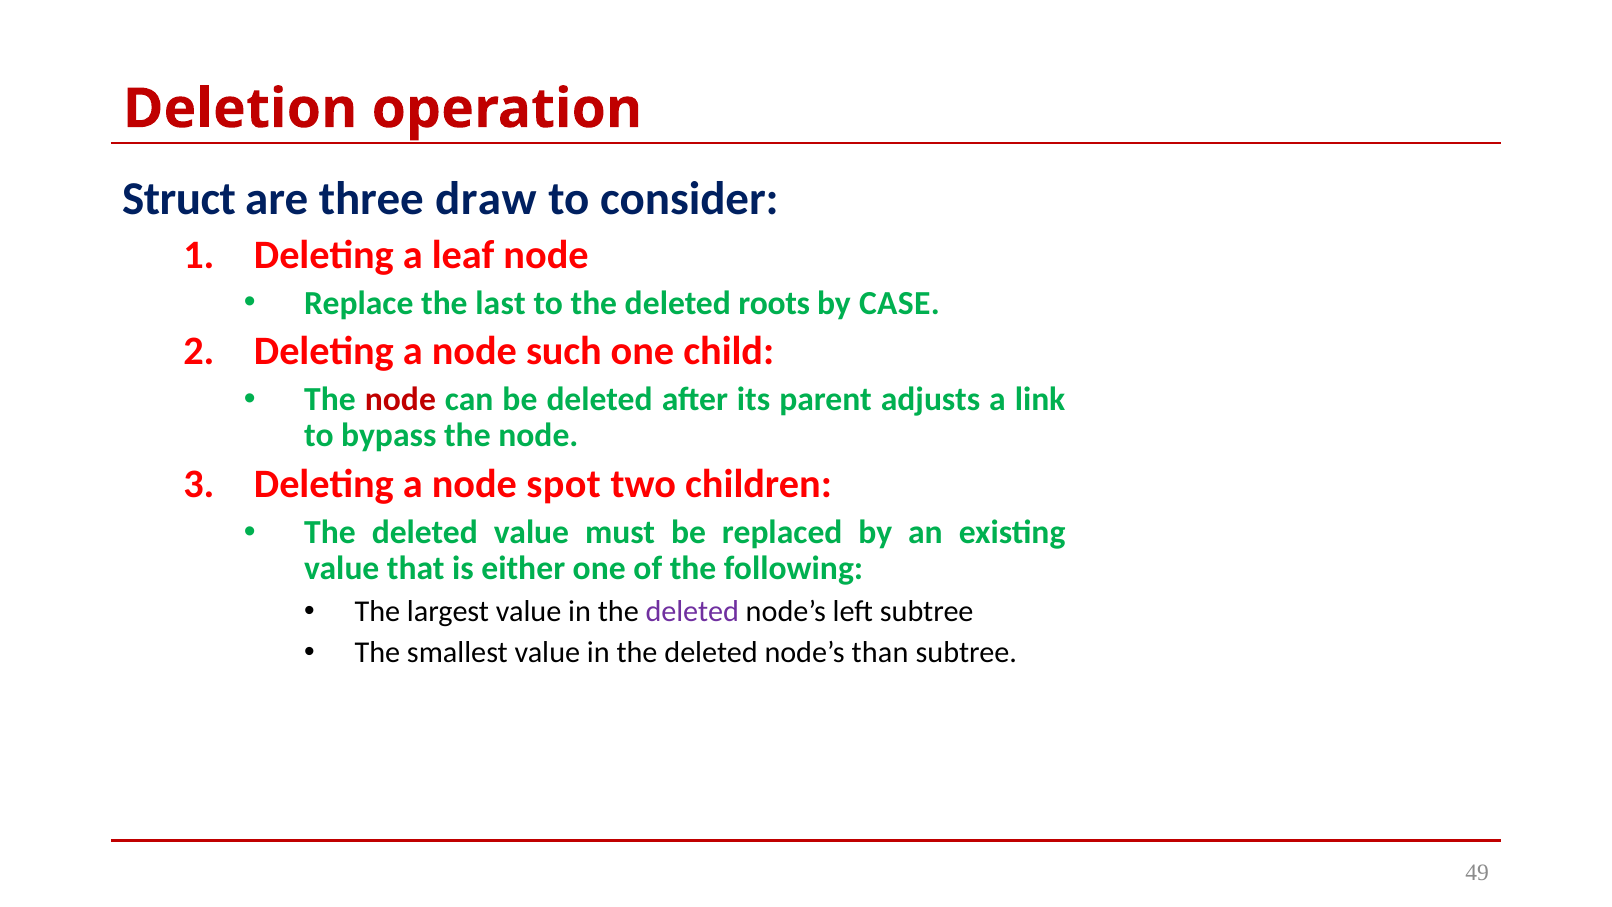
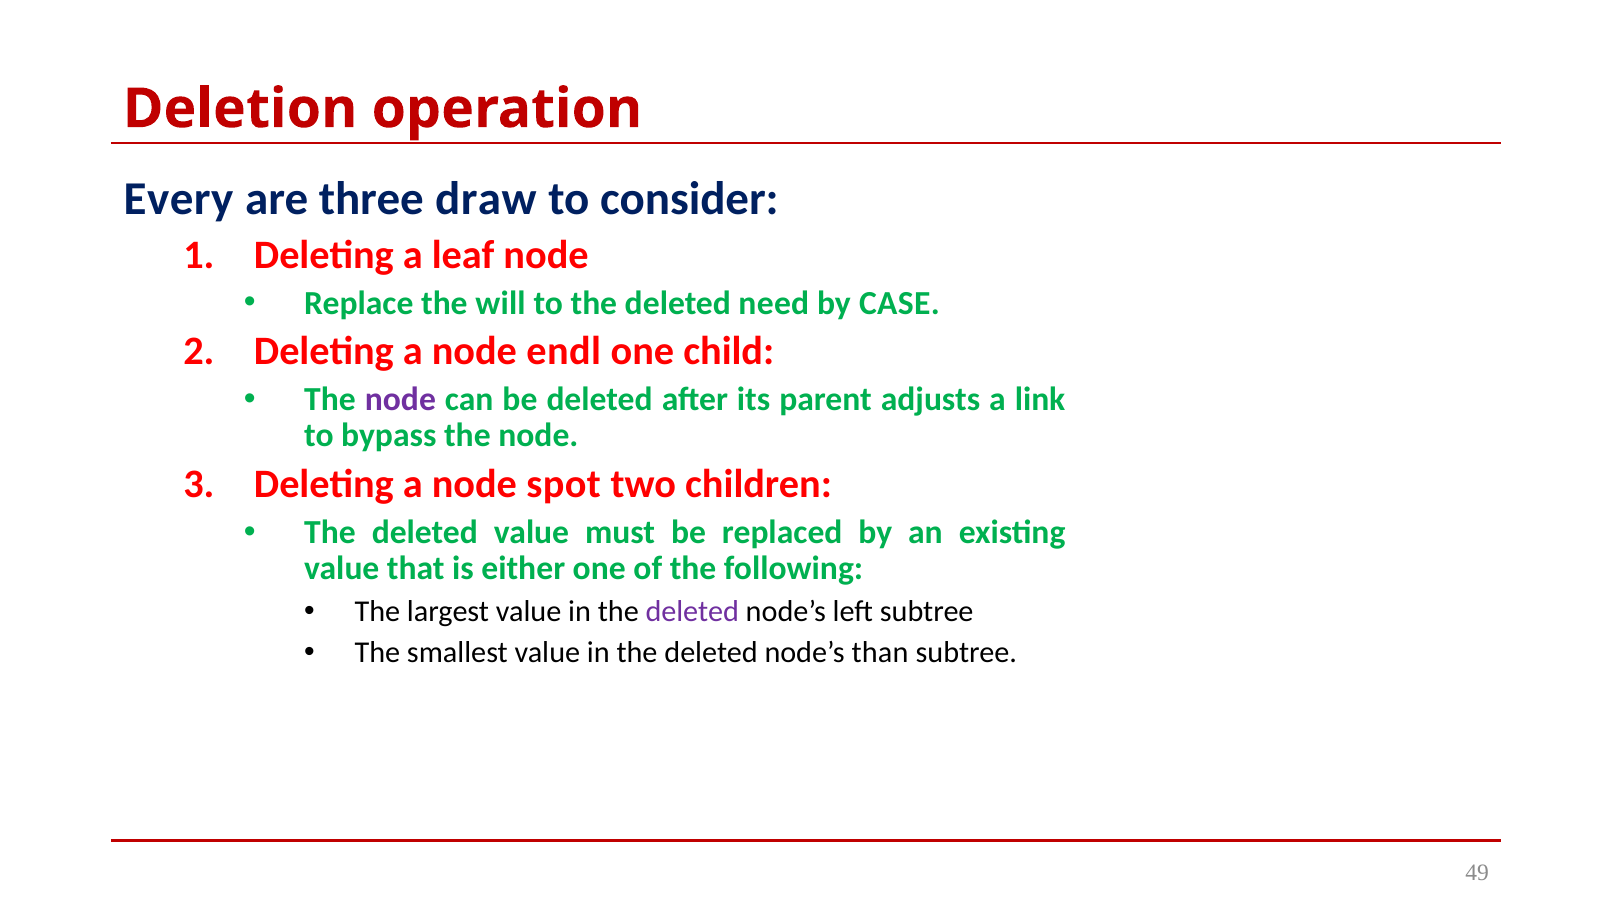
Struct: Struct -> Every (179, 199)
last: last -> will (500, 303)
roots: roots -> need (774, 303)
such: such -> endl (564, 351)
node colour: red -> purple (400, 399)
